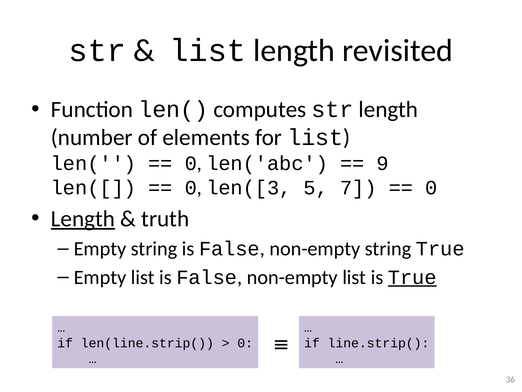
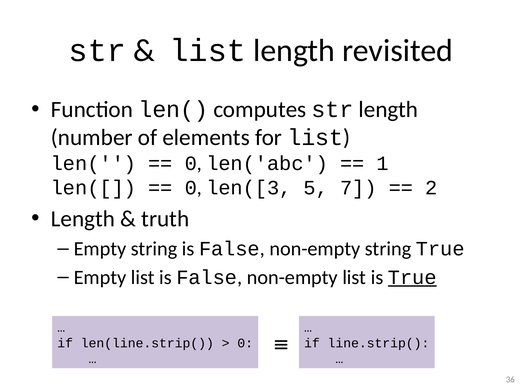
9: 9 -> 1 (383, 163)
0: 0 -> 2 (431, 188)
Length underline: present -> none (83, 219)
